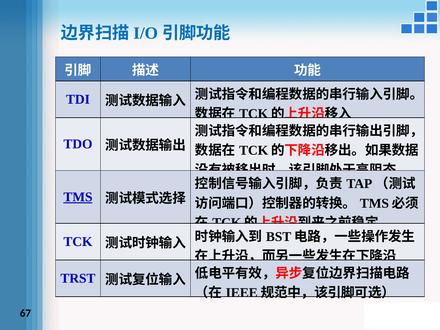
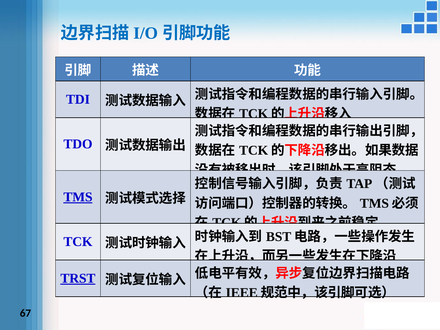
TRST underline: none -> present (78, 278)
